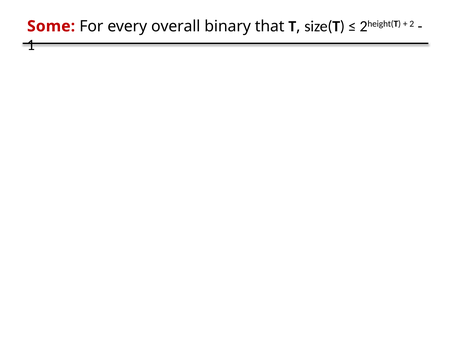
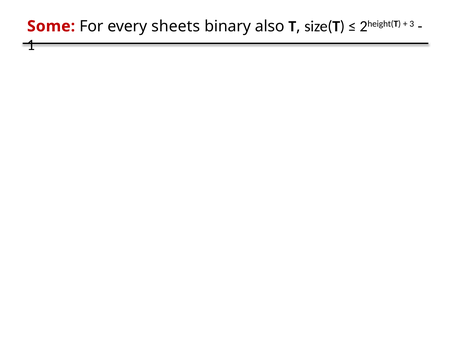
overall: overall -> sheets (176, 26)
that: that -> also (270, 26)
2: 2 -> 3 (412, 24)
